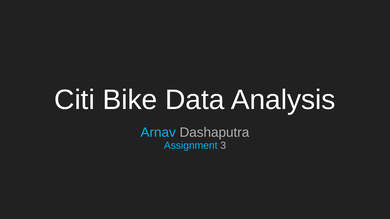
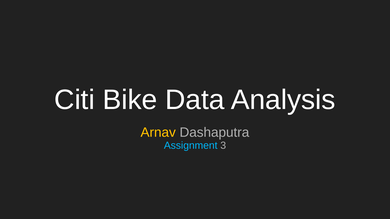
Arnav colour: light blue -> yellow (158, 133)
